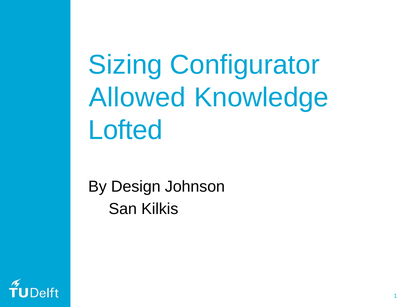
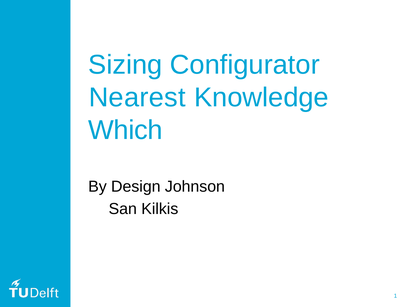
Allowed: Allowed -> Nearest (137, 97)
Lofted: Lofted -> Which (125, 130)
